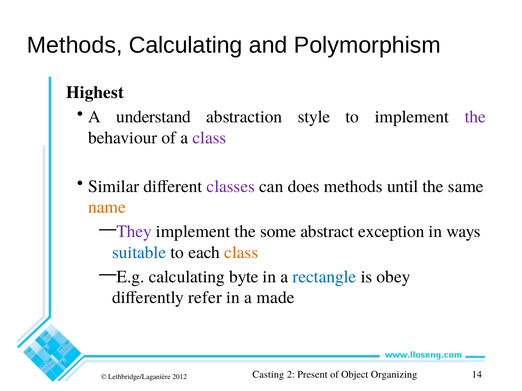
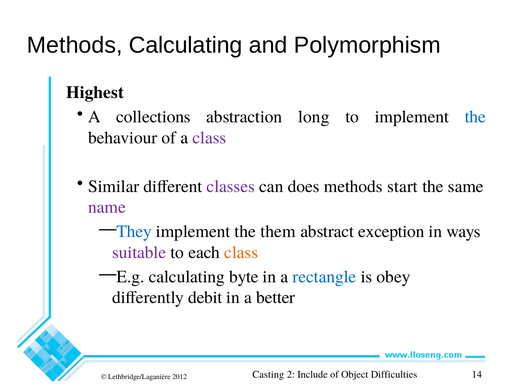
understand: understand -> collections (154, 117)
style: style -> long (314, 117)
the colour: purple -> blue (475, 117)
until: until -> start (402, 187)
name colour: orange -> purple (107, 207)
They colour: purple -> blue (134, 232)
some: some -> them (278, 232)
suitable colour: blue -> purple (139, 253)
refer: refer -> debit (205, 298)
made: made -> better (276, 298)
Present: Present -> Include (313, 375)
Organizing: Organizing -> Difficulties (394, 375)
